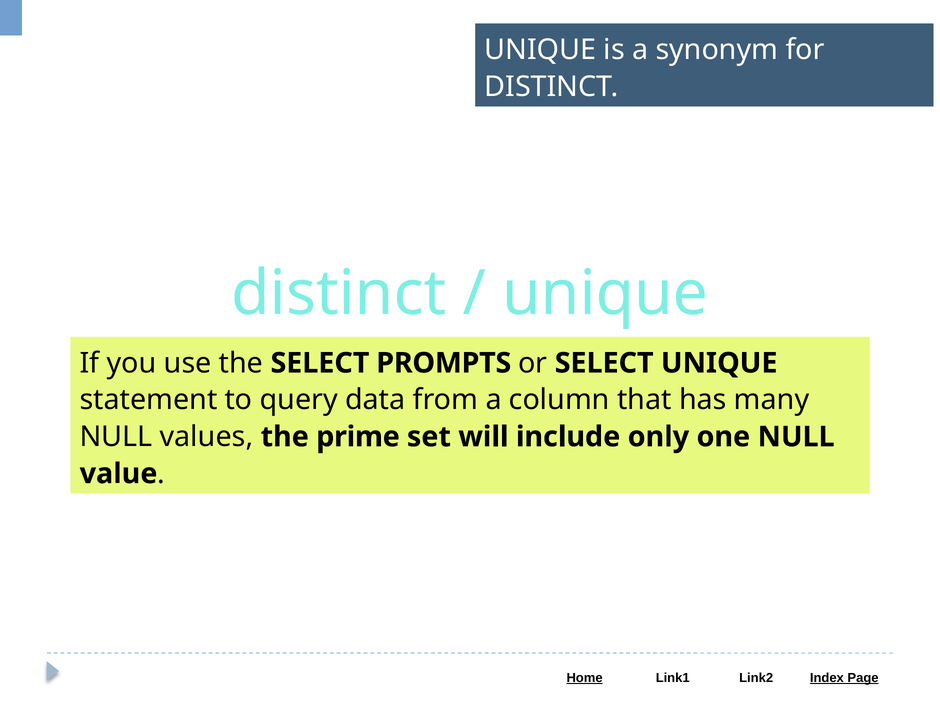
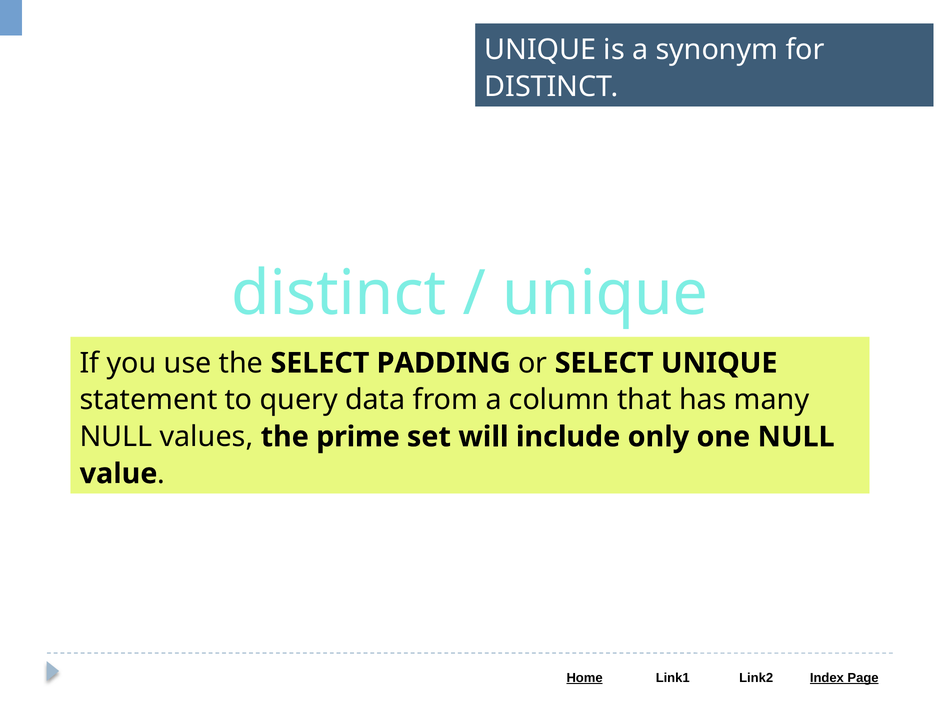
PROMPTS: PROMPTS -> PADDING (444, 363)
